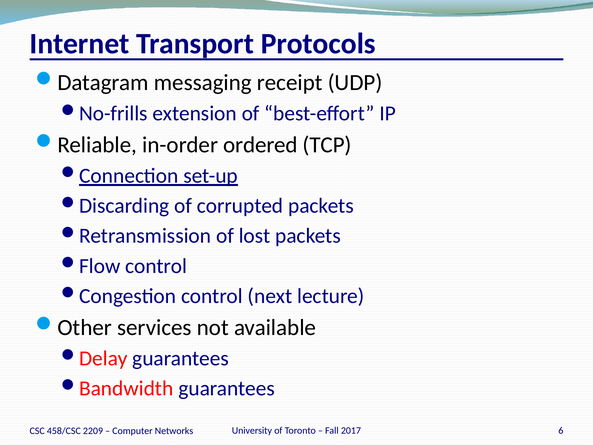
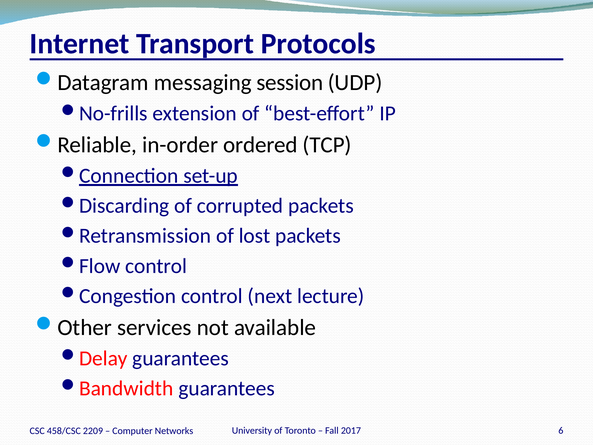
receipt: receipt -> session (290, 83)
